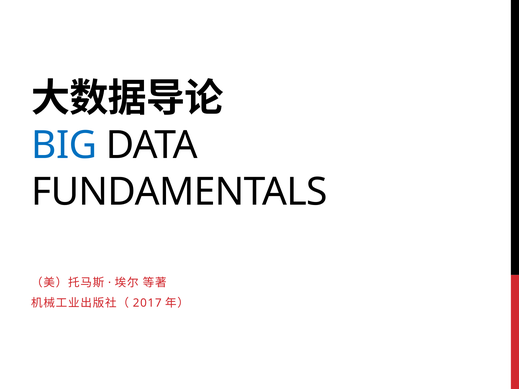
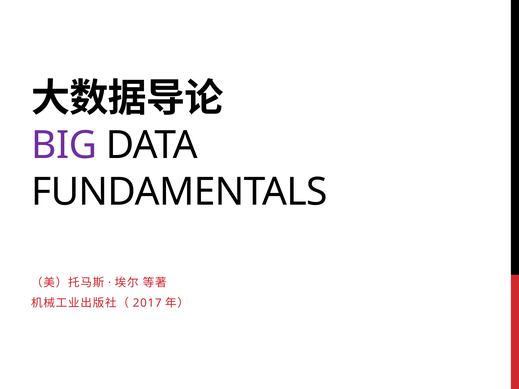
BIG colour: blue -> purple (64, 145)
